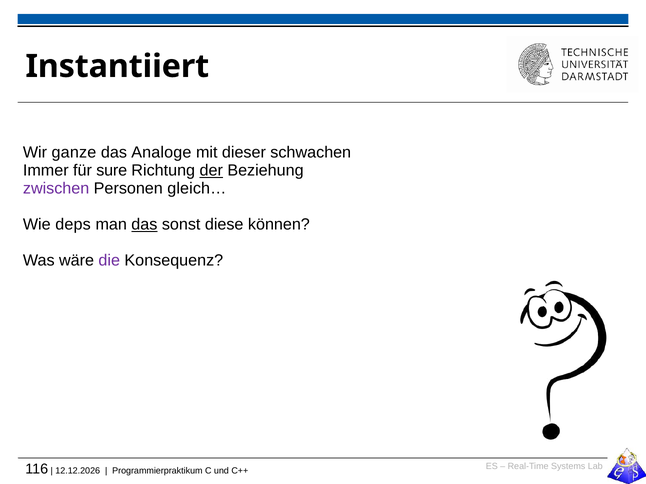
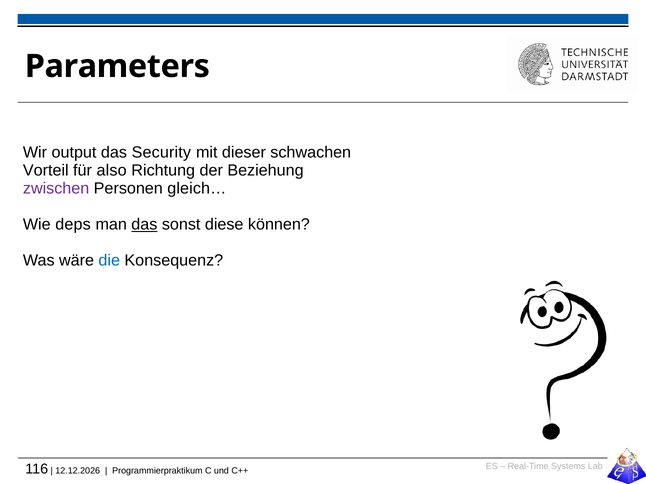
Instantiiert: Instantiiert -> Parameters (117, 66)
ganze: ganze -> output (74, 153)
Analoge: Analoge -> Security (161, 153)
Immer: Immer -> Vorteil (46, 171)
sure: sure -> also (112, 171)
der underline: present -> none (211, 171)
die colour: purple -> blue (109, 261)
